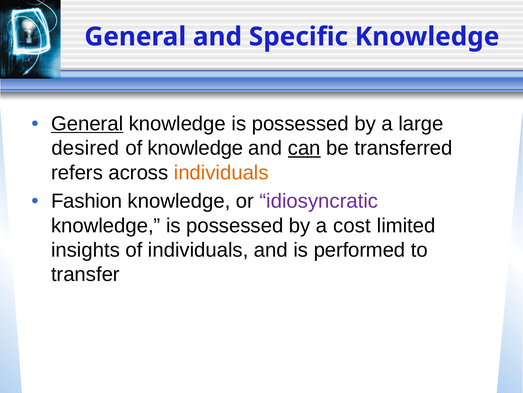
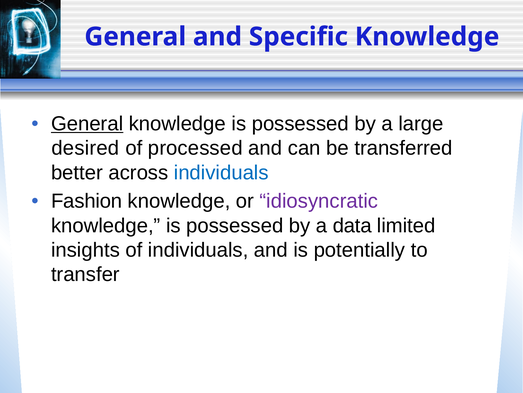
of knowledge: knowledge -> processed (195, 148)
can underline: present -> none (304, 148)
refers: refers -> better (77, 172)
individuals colour: orange -> blue (221, 172)
cost: cost -> data (352, 225)
performed: performed -> potentially (359, 250)
